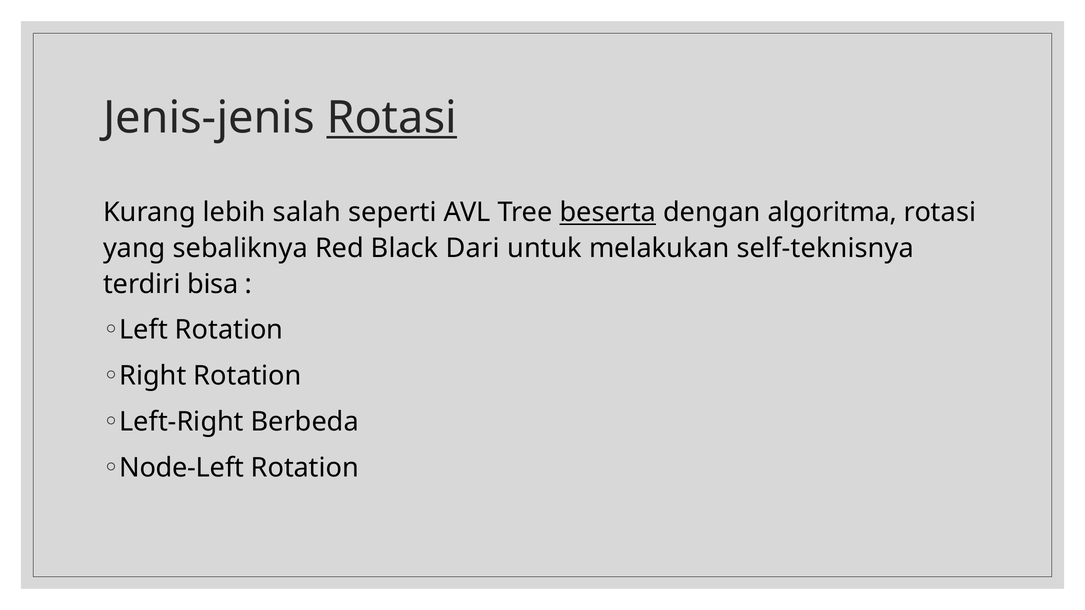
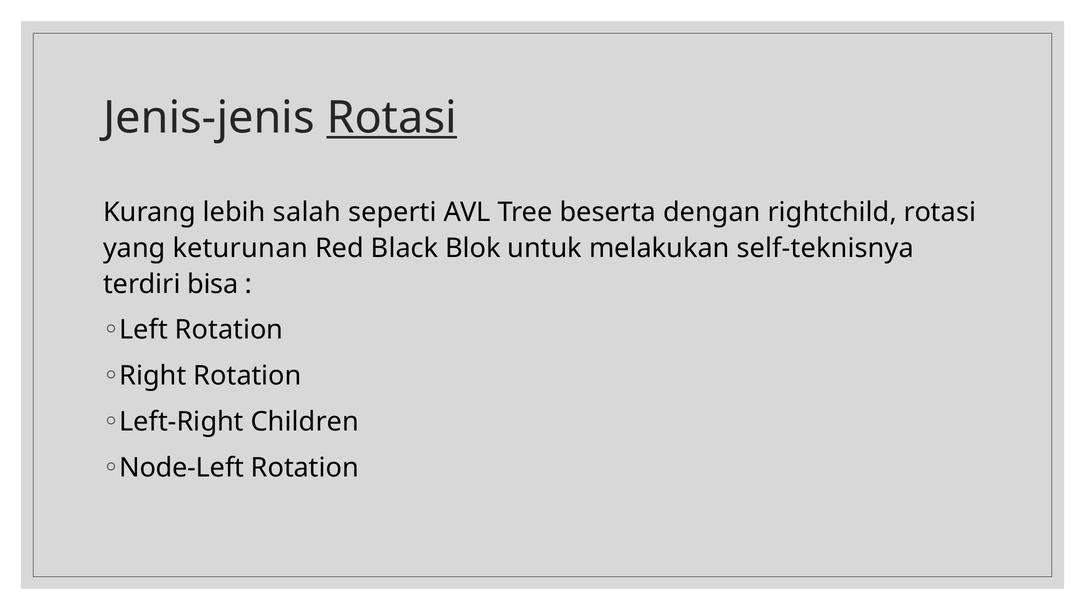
beserta underline: present -> none (608, 213)
algoritma: algoritma -> rightchild (832, 213)
sebaliknya: sebaliknya -> keturunan (240, 248)
Dari: Dari -> Blok (473, 248)
Berbeda: Berbeda -> Children (305, 422)
